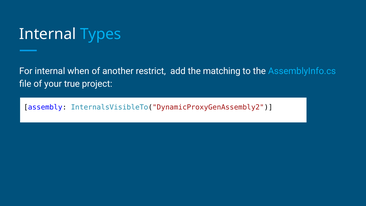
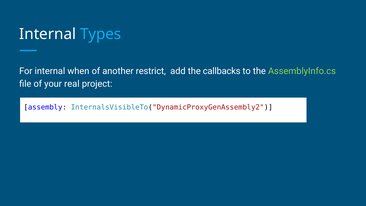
matching: matching -> callbacks (222, 71)
AssemblyInfo.cs colour: light blue -> light green (302, 71)
true: true -> real (72, 84)
